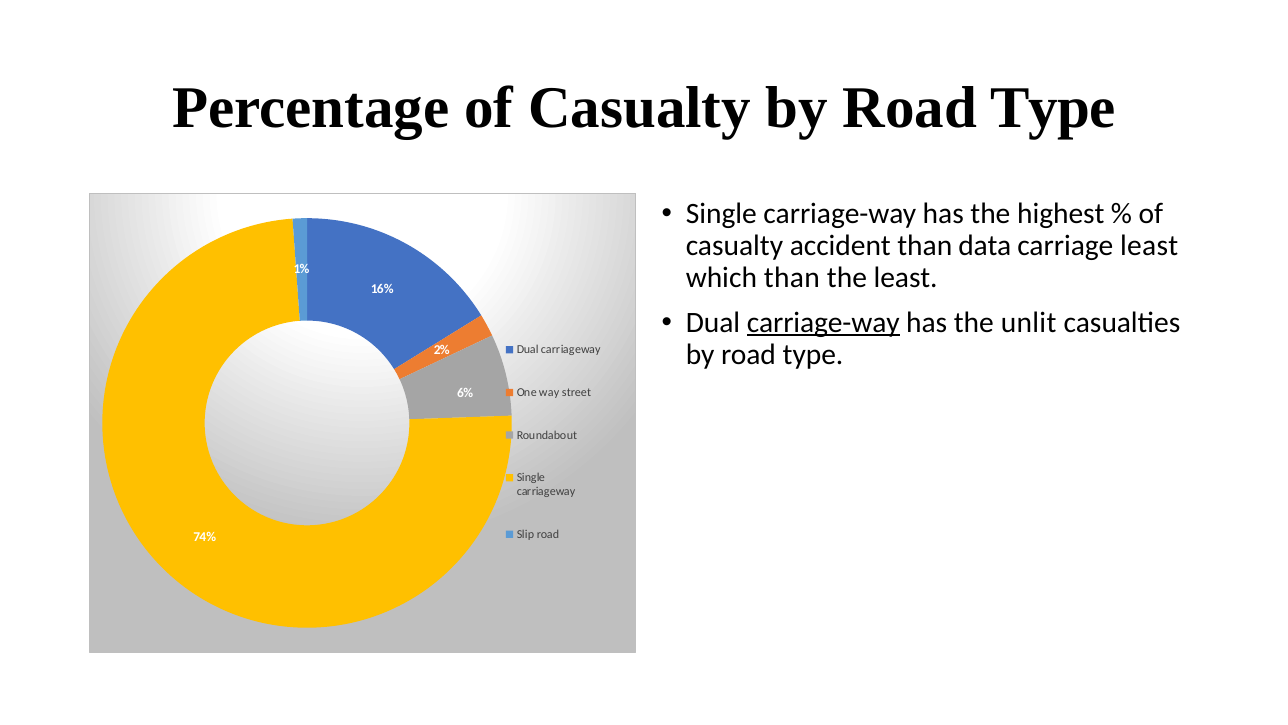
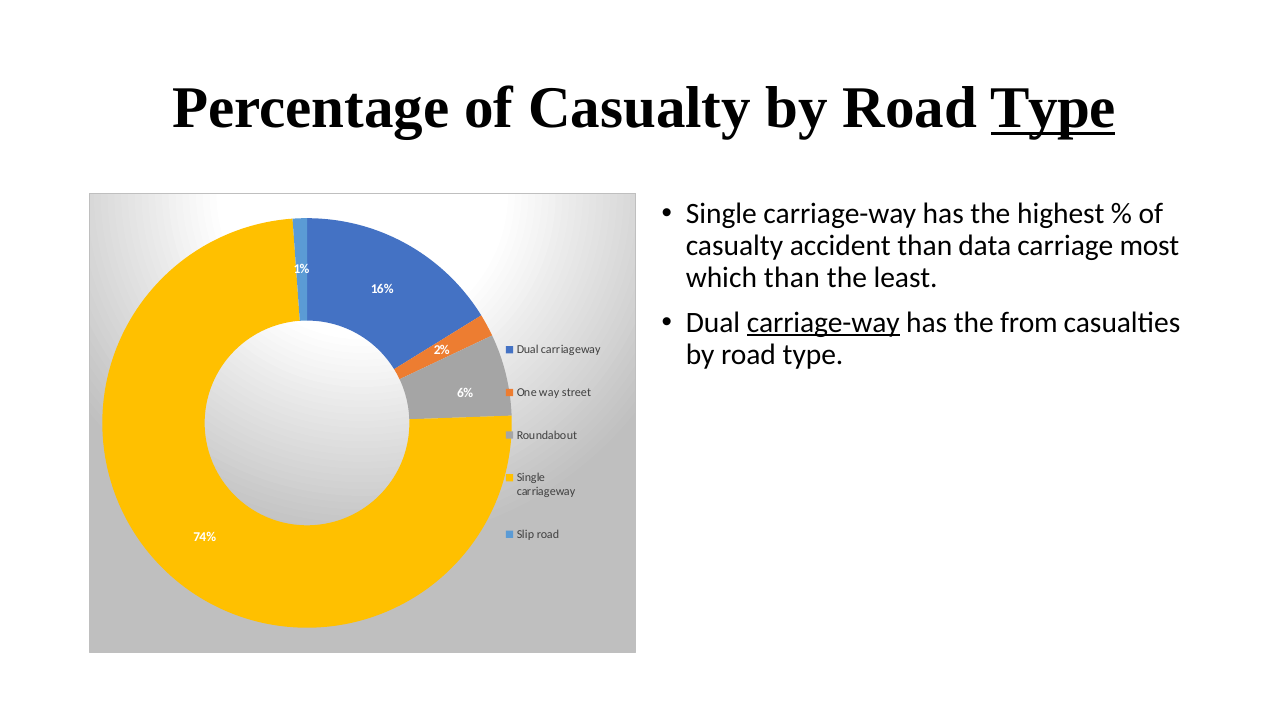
Type underline: none -> present (1053, 108)
carriage least: least -> most (1149, 245)
unlit: unlit -> from (1029, 322)
